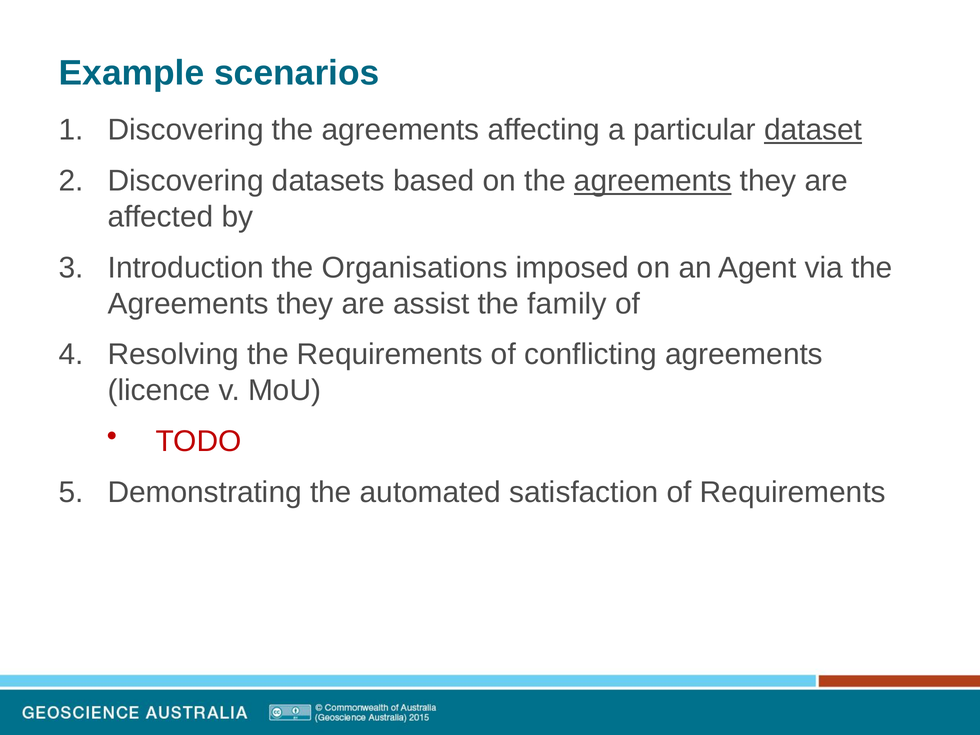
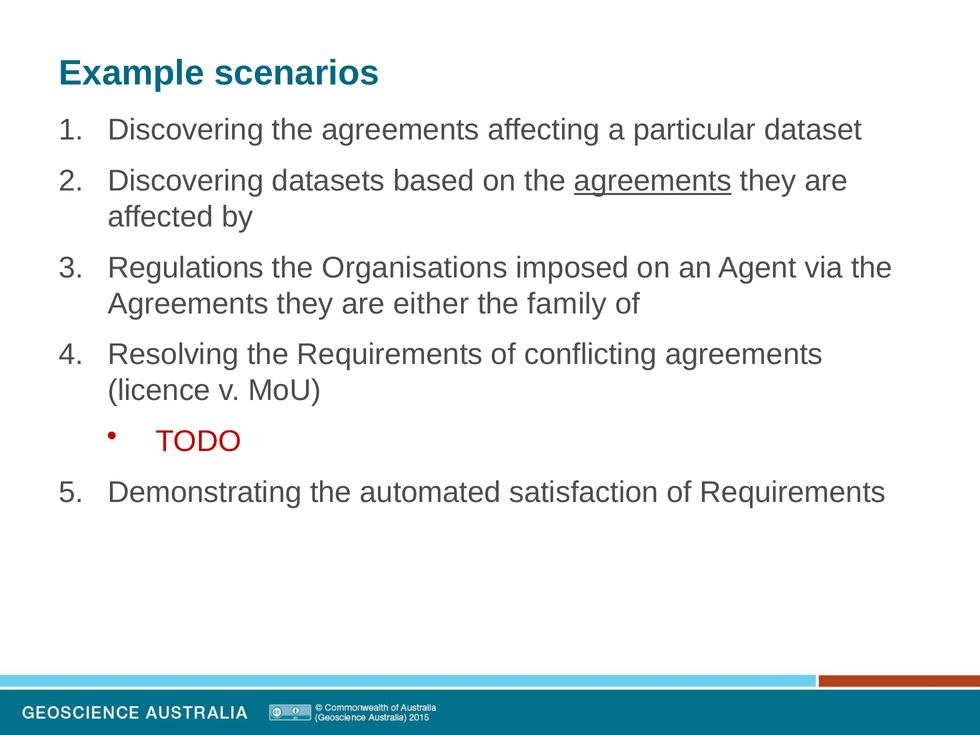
dataset underline: present -> none (813, 130)
Introduction: Introduction -> Regulations (186, 268)
assist: assist -> either (431, 304)
